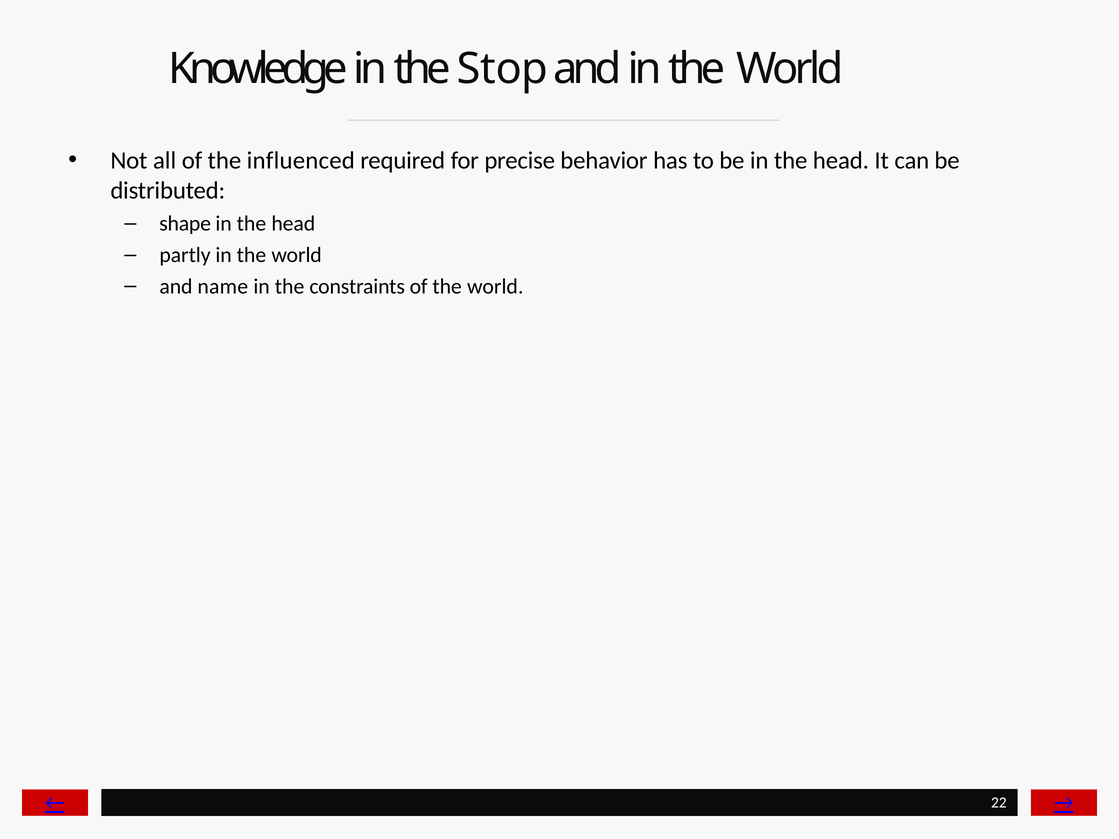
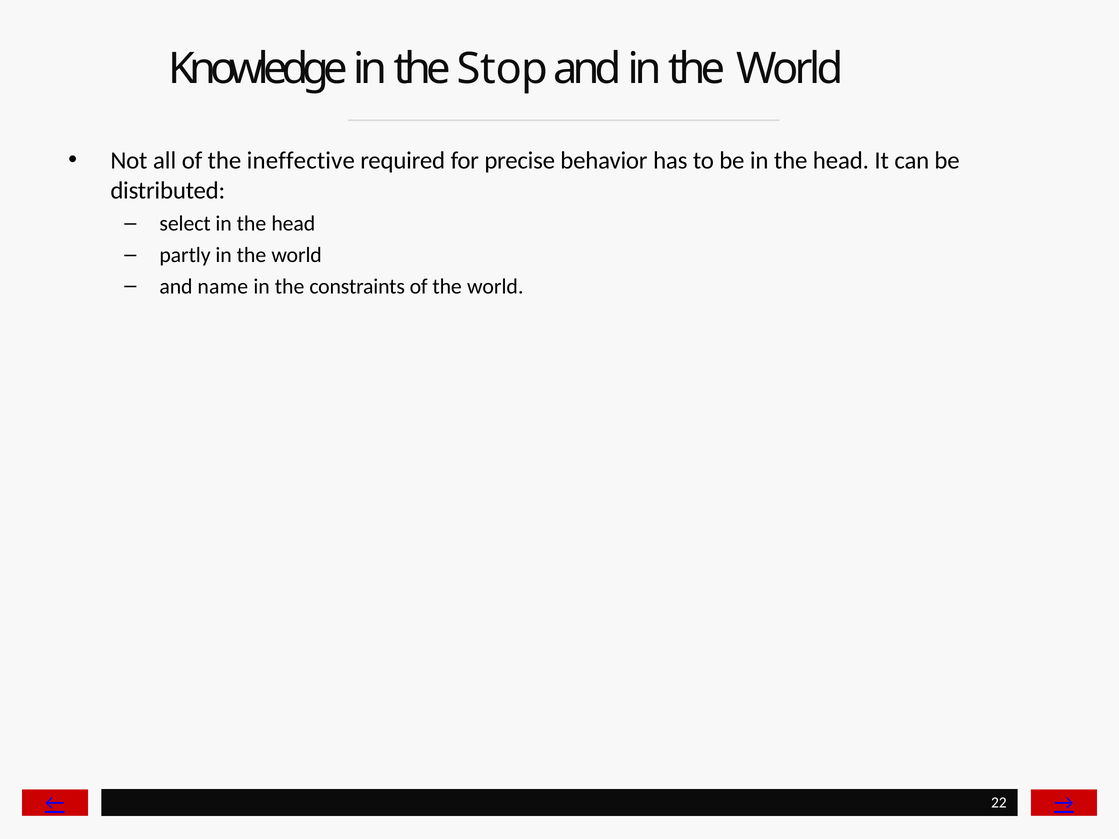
influenced: influenced -> ineffective (301, 161)
shape: shape -> select (185, 224)
